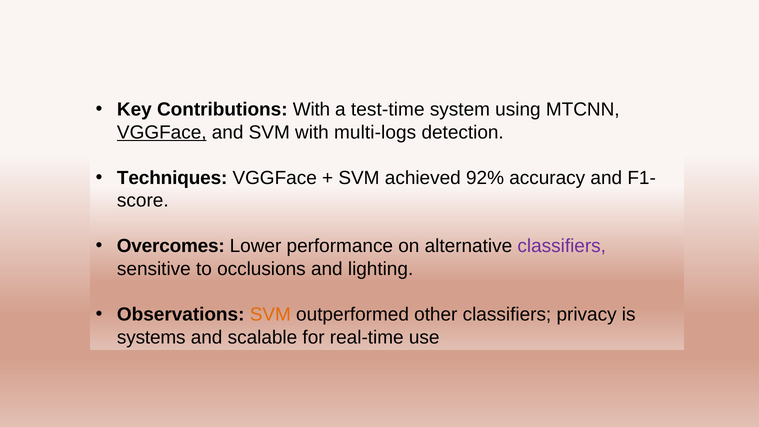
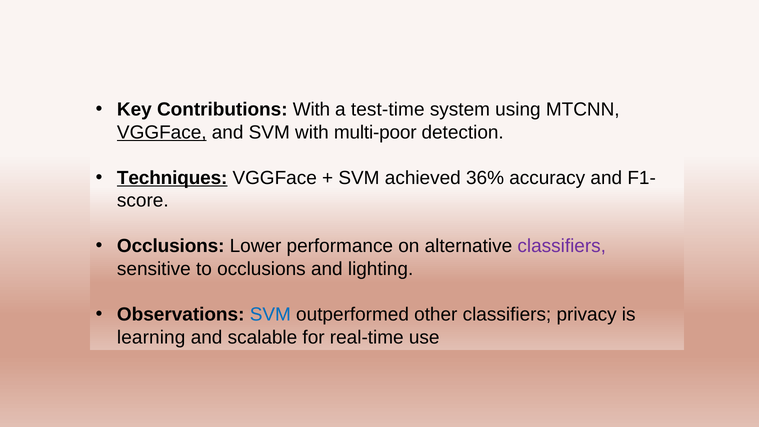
multi-logs: multi-logs -> multi-poor (375, 132)
Techniques underline: none -> present (172, 178)
92%: 92% -> 36% (485, 178)
Overcomes: Overcomes -> Occlusions (171, 246)
SVM colour: orange -> blue (270, 314)
systems: systems -> learning (151, 337)
